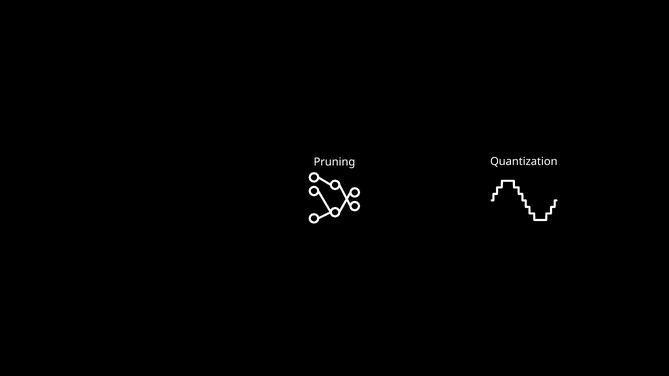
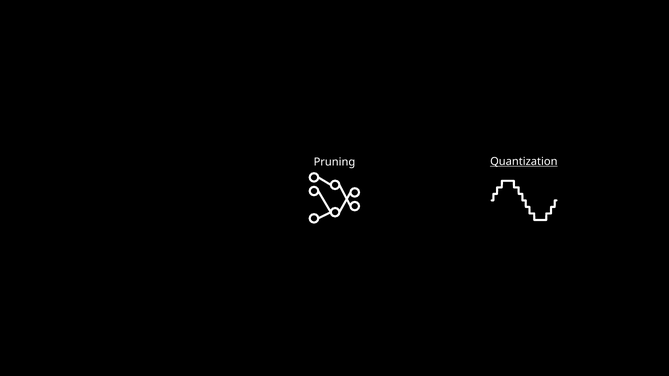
Quantization underline: none -> present (524, 162)
